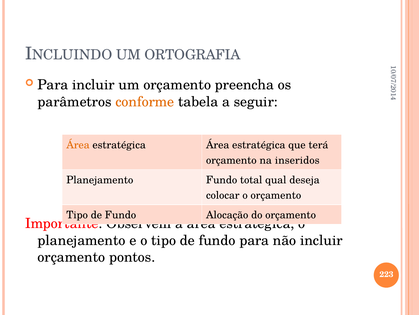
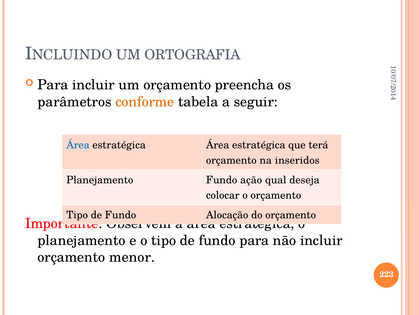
Área colour: orange -> blue (78, 145)
total: total -> ação (251, 180)
pontos: pontos -> menor (132, 257)
